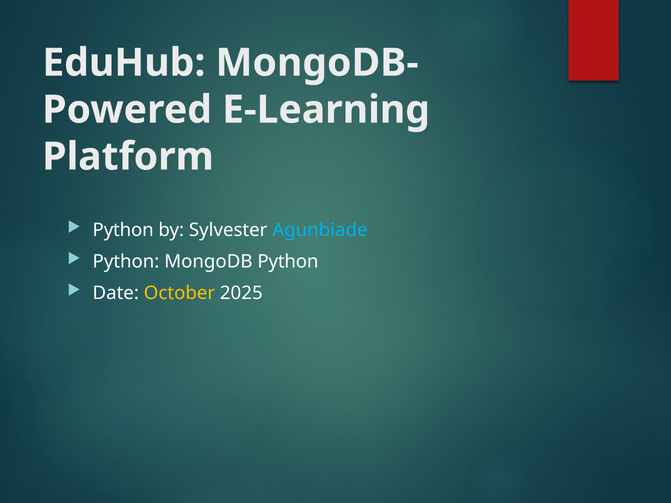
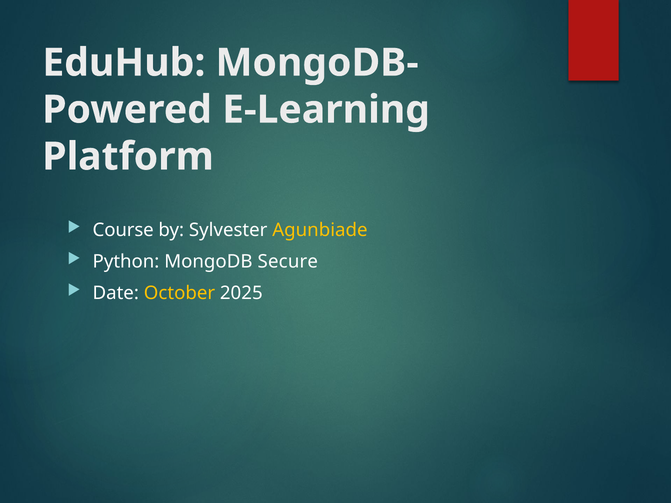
Python: Python -> Course (123, 230)
Agunbiade colour: light blue -> yellow (320, 230)
MongoDB Python: Python -> Secure (288, 262)
